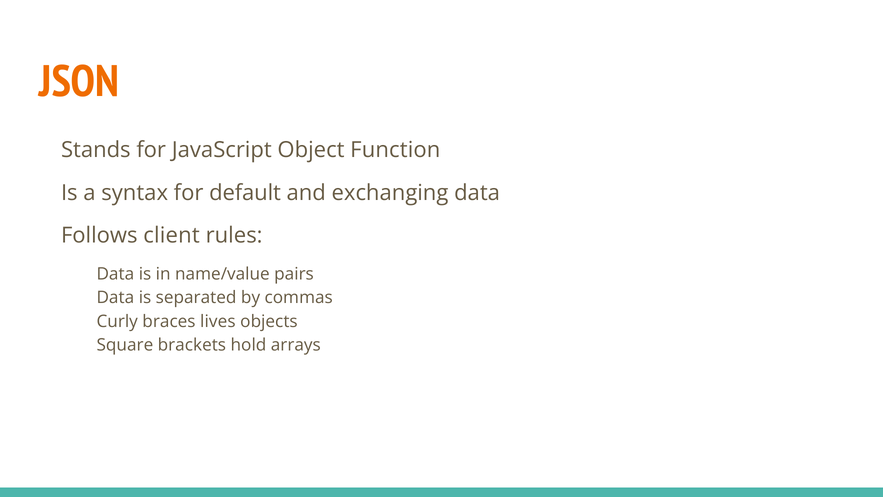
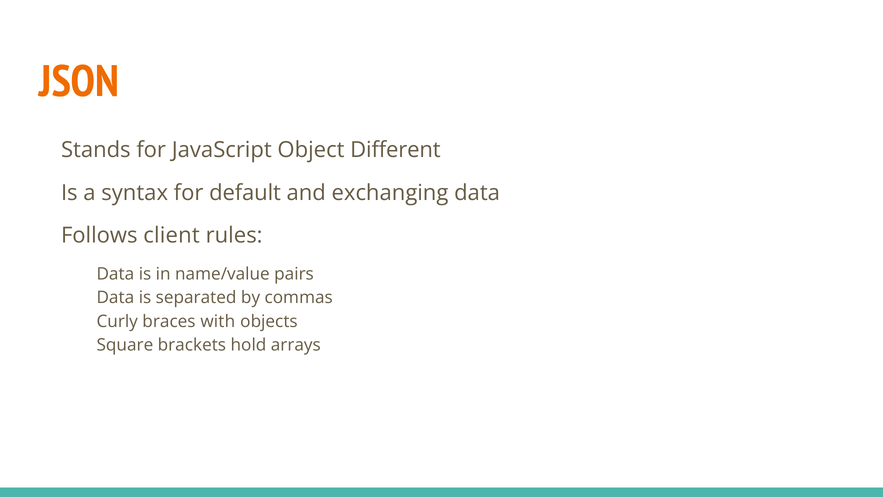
Function: Function -> Different (395, 150)
lives: lives -> with (218, 321)
